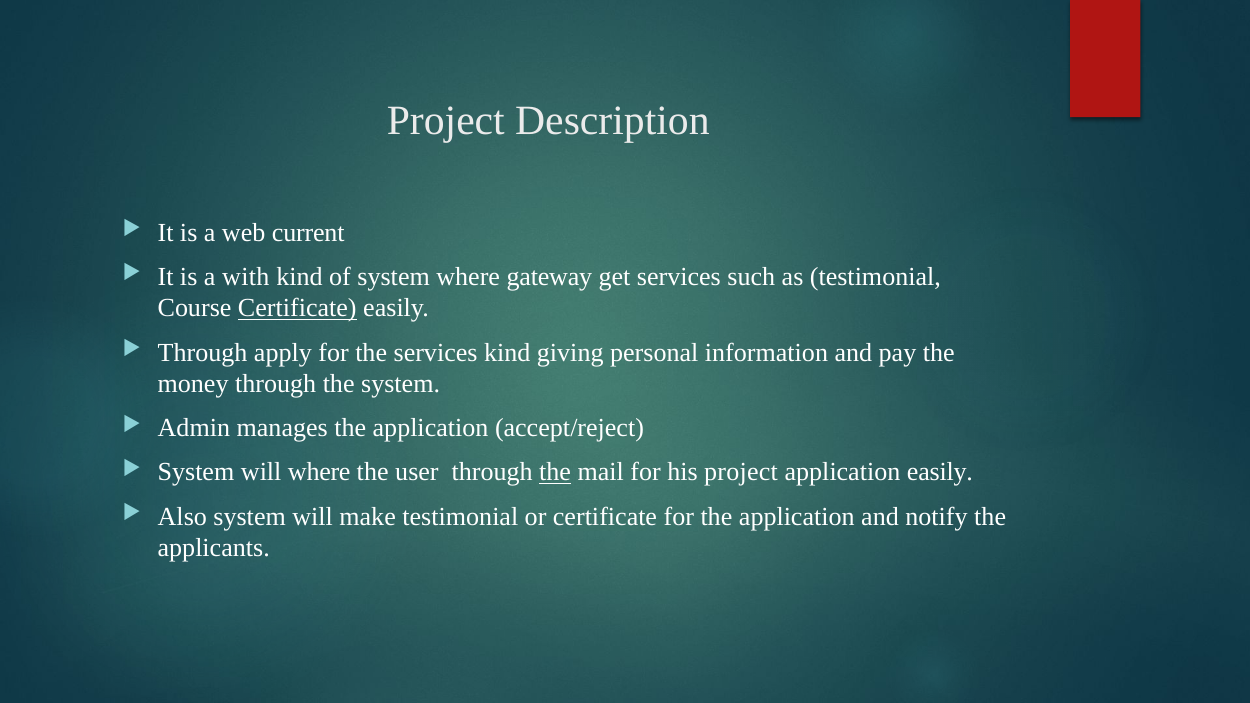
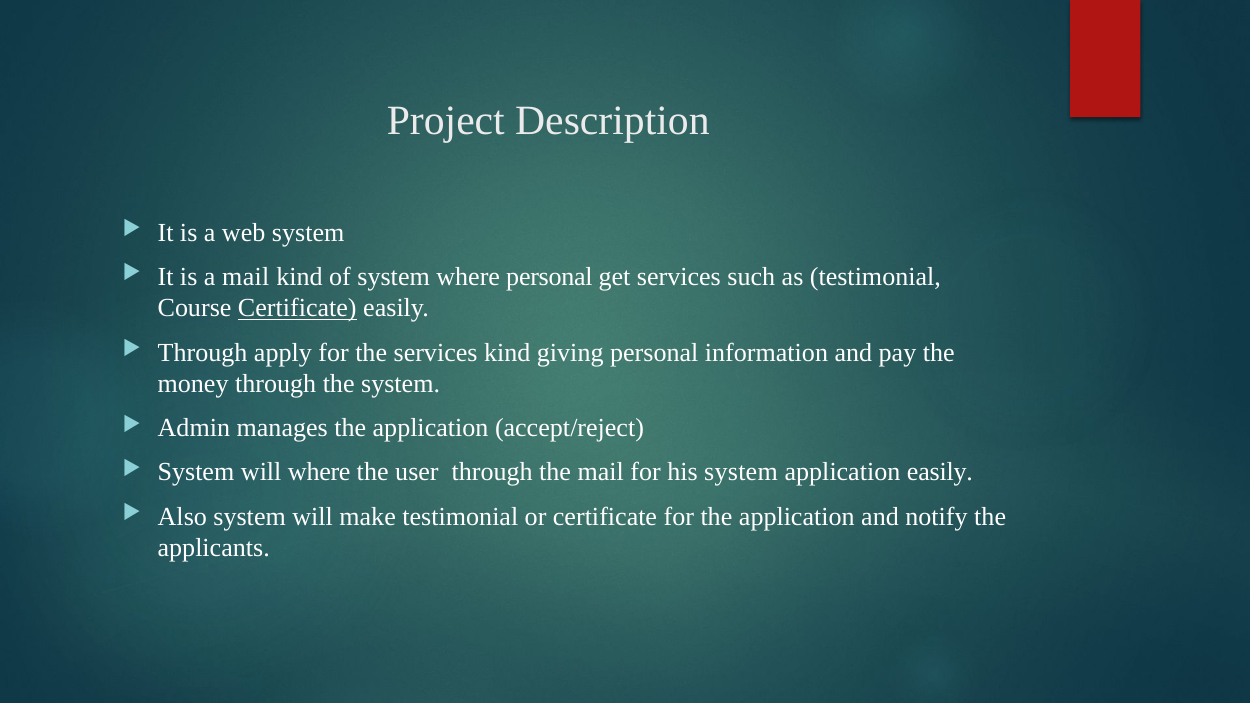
web current: current -> system (308, 233)
a with: with -> mail (246, 277)
where gateway: gateway -> personal (549, 277)
the underline: present -> none (555, 472)
his project: project -> system (741, 472)
